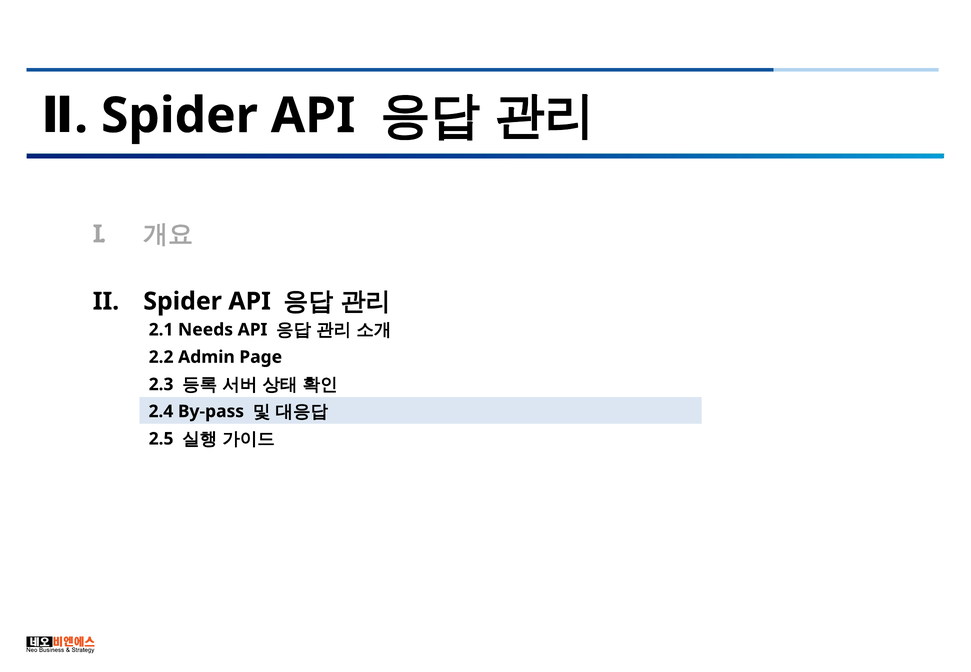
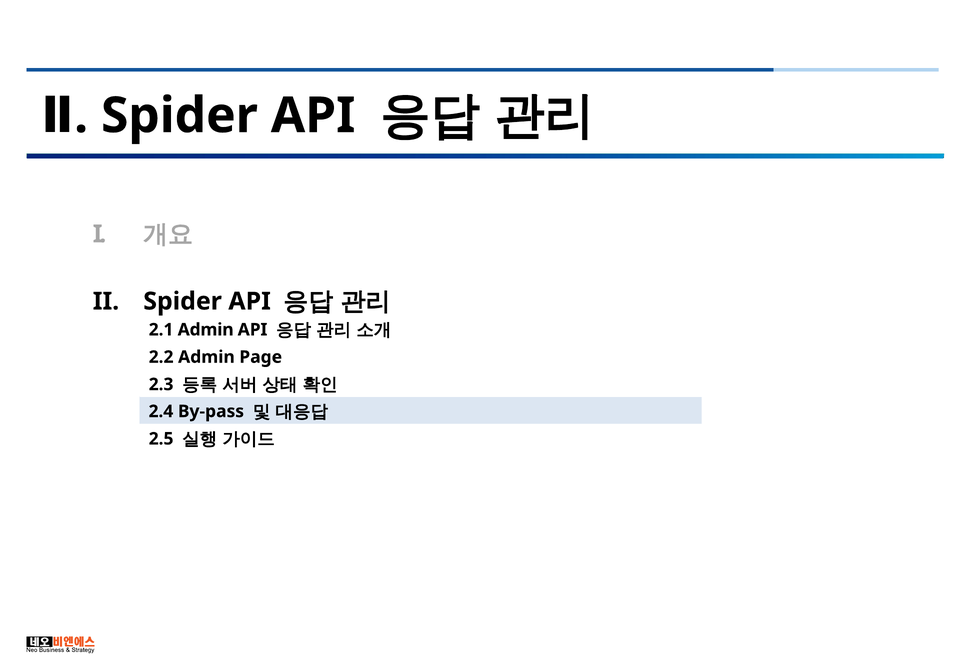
2.1 Needs: Needs -> Admin (206, 330)
